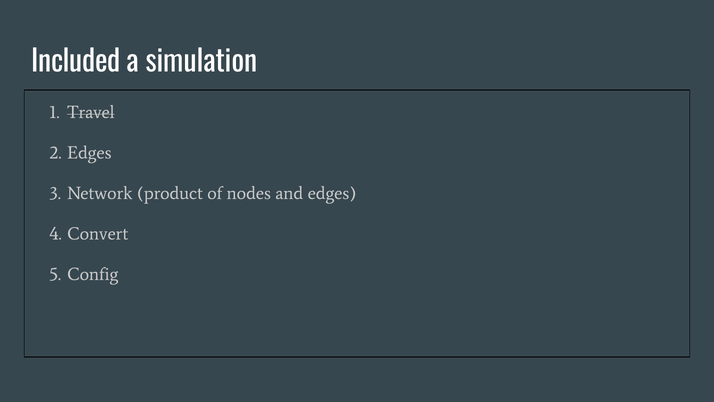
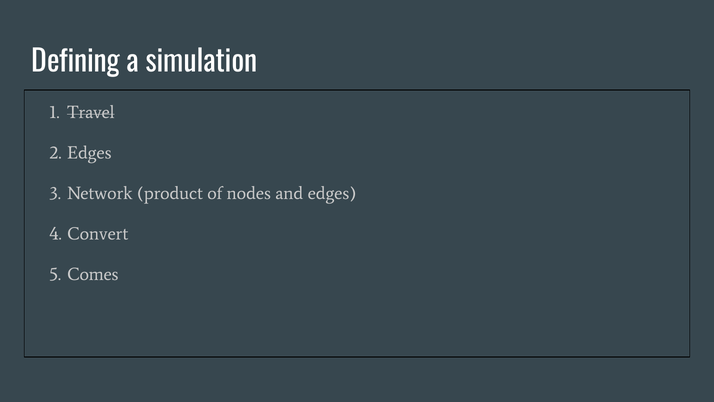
Included: Included -> Defining (76, 62)
Config: Config -> Comes (93, 274)
